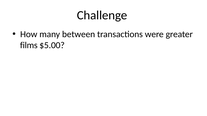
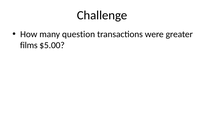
between: between -> question (79, 34)
